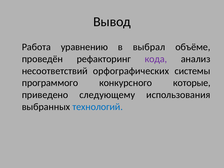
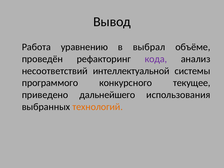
орфографических: орфографических -> интеллектуальной (131, 71)
которые: которые -> текущее (192, 83)
следующему: следующему -> дальнейшего (107, 95)
технологий colour: blue -> orange (98, 107)
